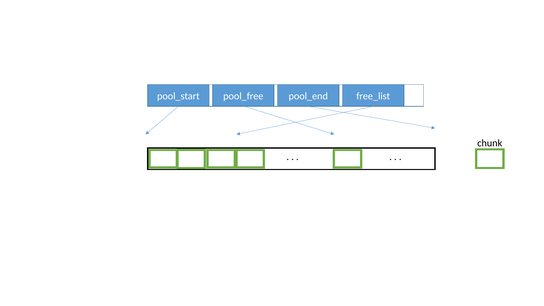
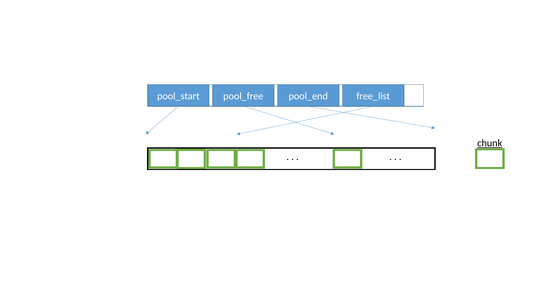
chunk underline: none -> present (490, 143)
